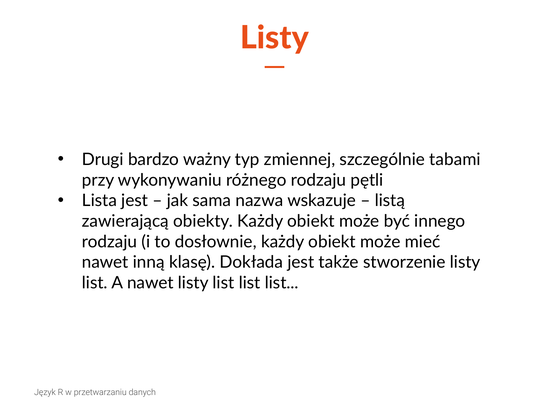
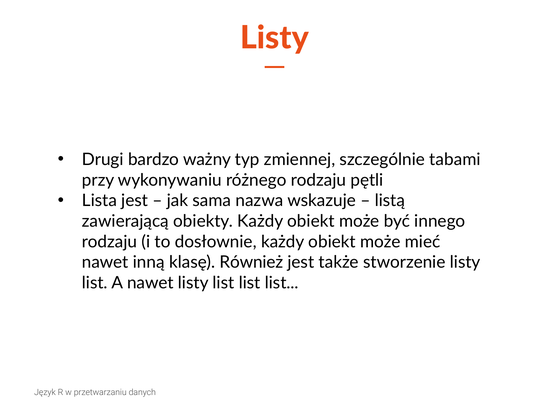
Dokłada: Dokłada -> Również (251, 263)
